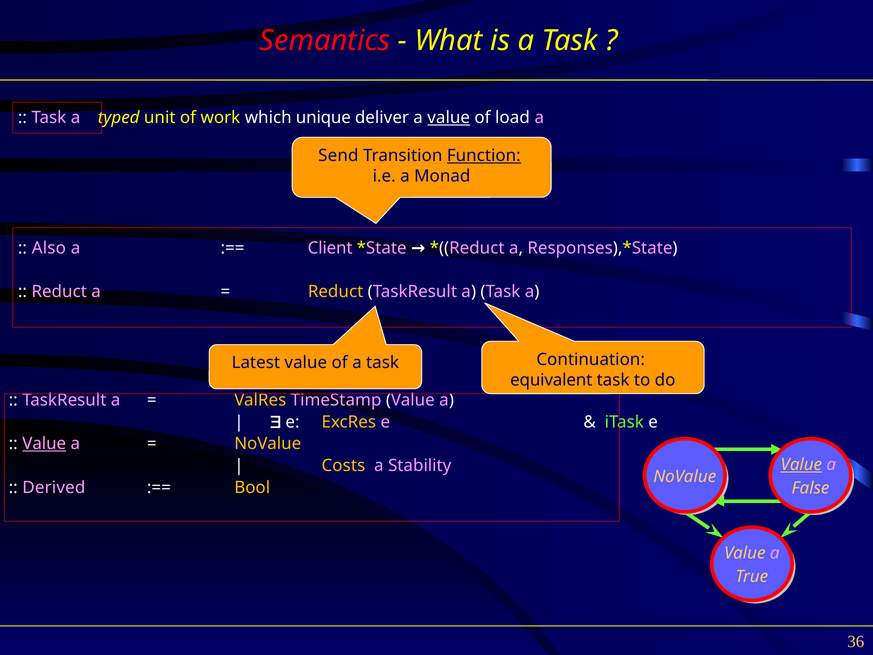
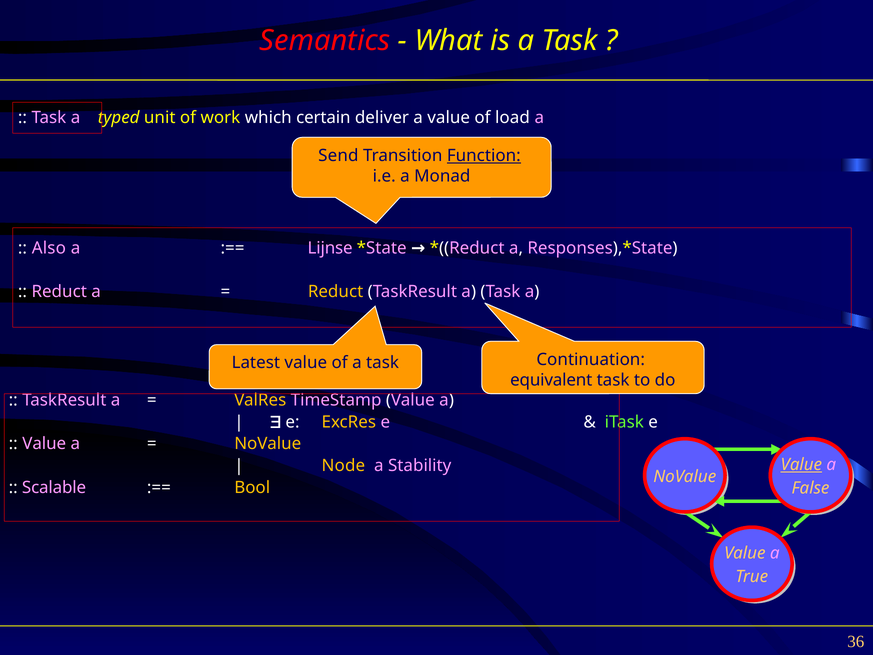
unique: unique -> certain (323, 118)
value underline: present -> none (449, 118)
Client: Client -> Lijnse (330, 248)
Value underline: present -> none (44, 444)
Costs: Costs -> Node (343, 465)
Derived: Derived -> Scalable (54, 487)
